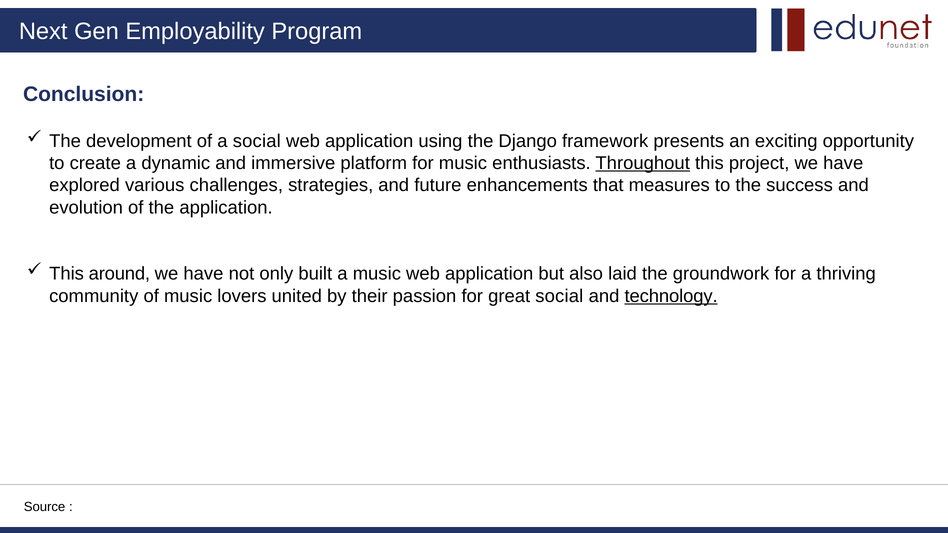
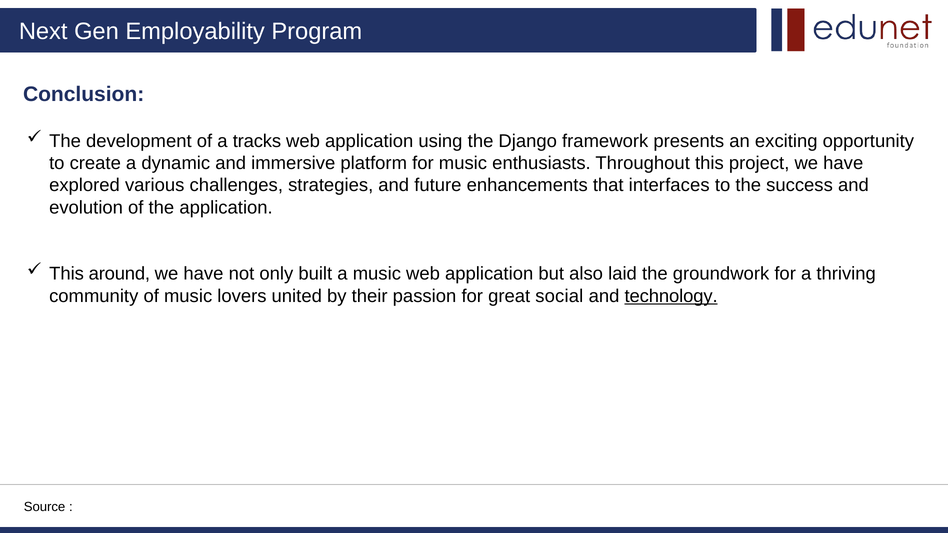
a social: social -> tracks (257, 141)
Throughout underline: present -> none (643, 163)
measures: measures -> interfaces (669, 185)
